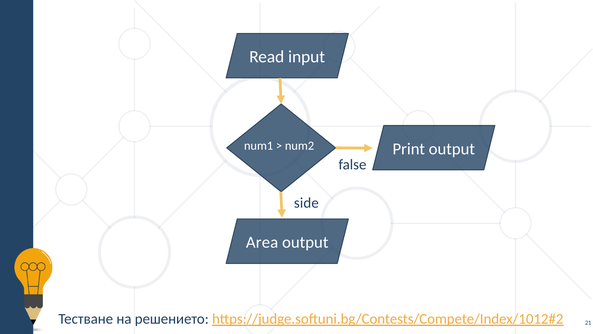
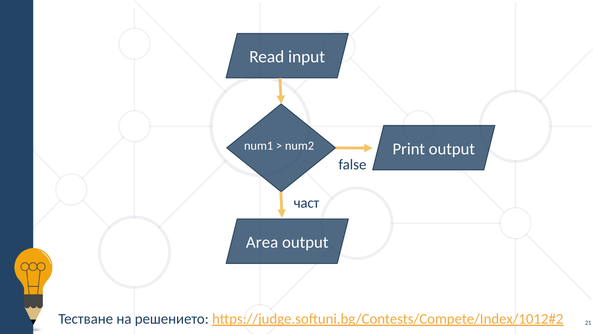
side: side -> част (306, 203)
